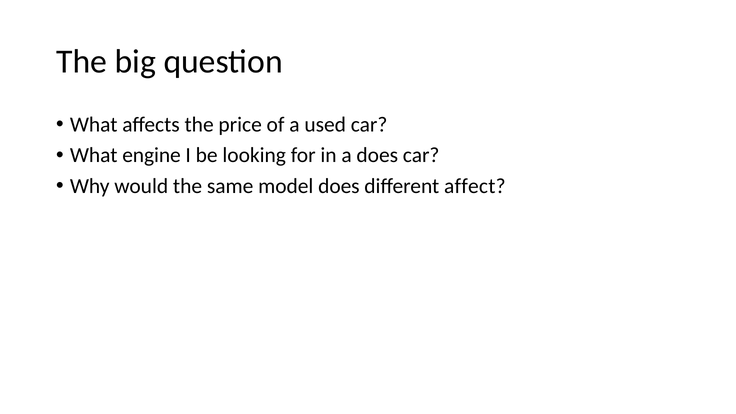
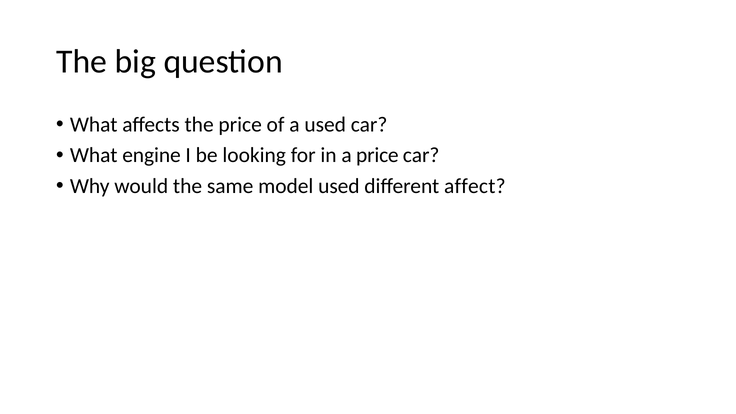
a does: does -> price (377, 155)
model does: does -> used (339, 186)
